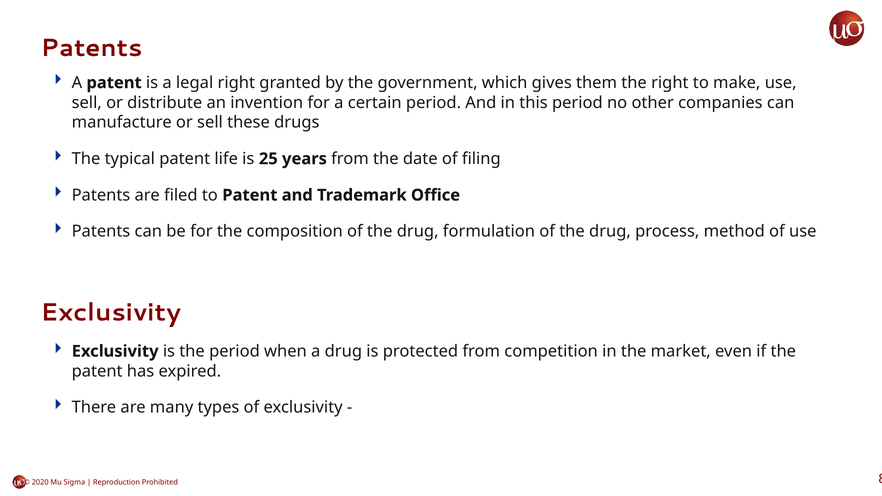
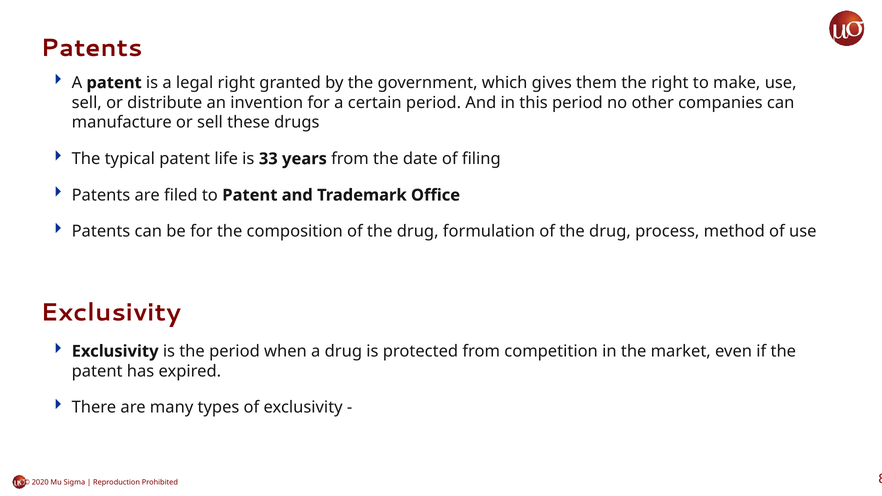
25: 25 -> 33 (268, 159)
